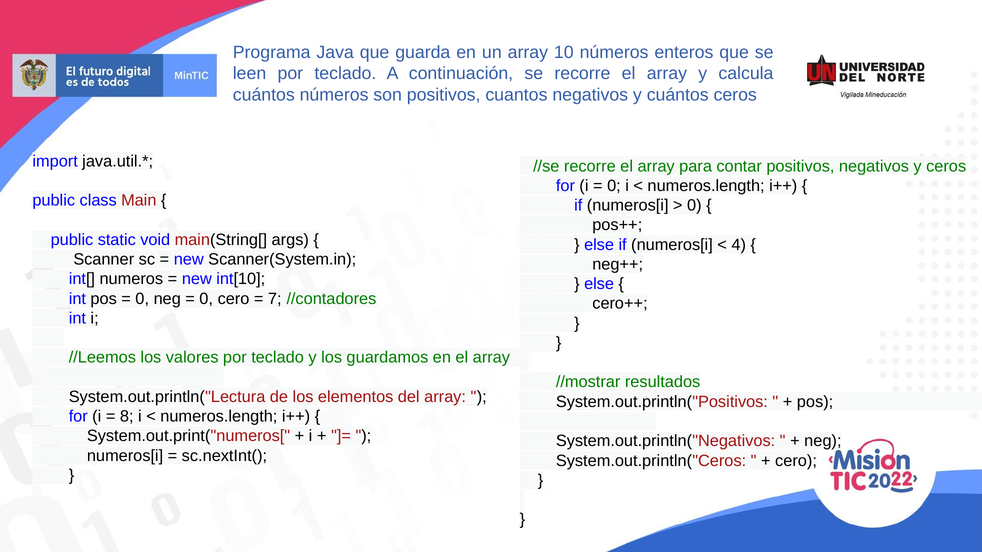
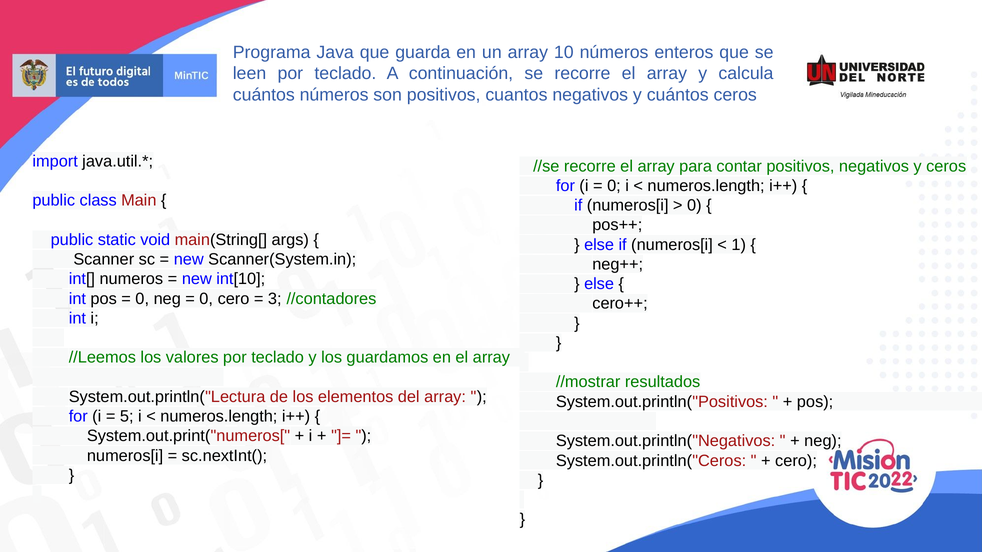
4: 4 -> 1 (739, 245)
7: 7 -> 3 (275, 299)
8: 8 -> 5 (127, 417)
